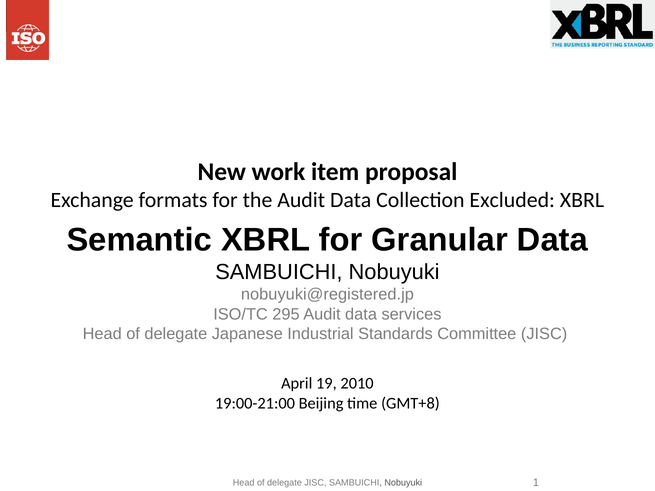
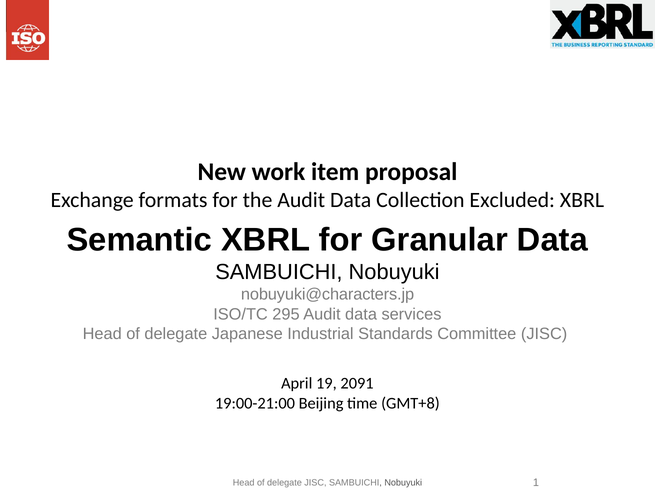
nobuyuki@registered.jp: nobuyuki@registered.jp -> nobuyuki@characters.jp (328, 295)
2010: 2010 -> 2091 (357, 384)
